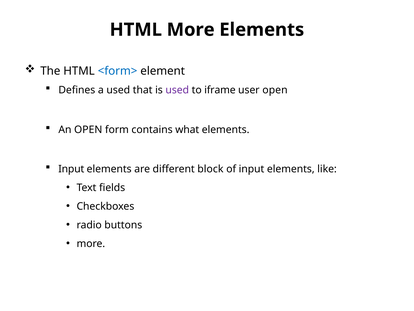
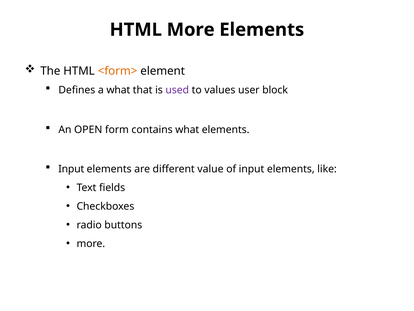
<form> colour: blue -> orange (118, 71)
a used: used -> what (118, 90)
iframe: iframe -> values (220, 90)
user open: open -> block (275, 90)
block: block -> value (210, 169)
